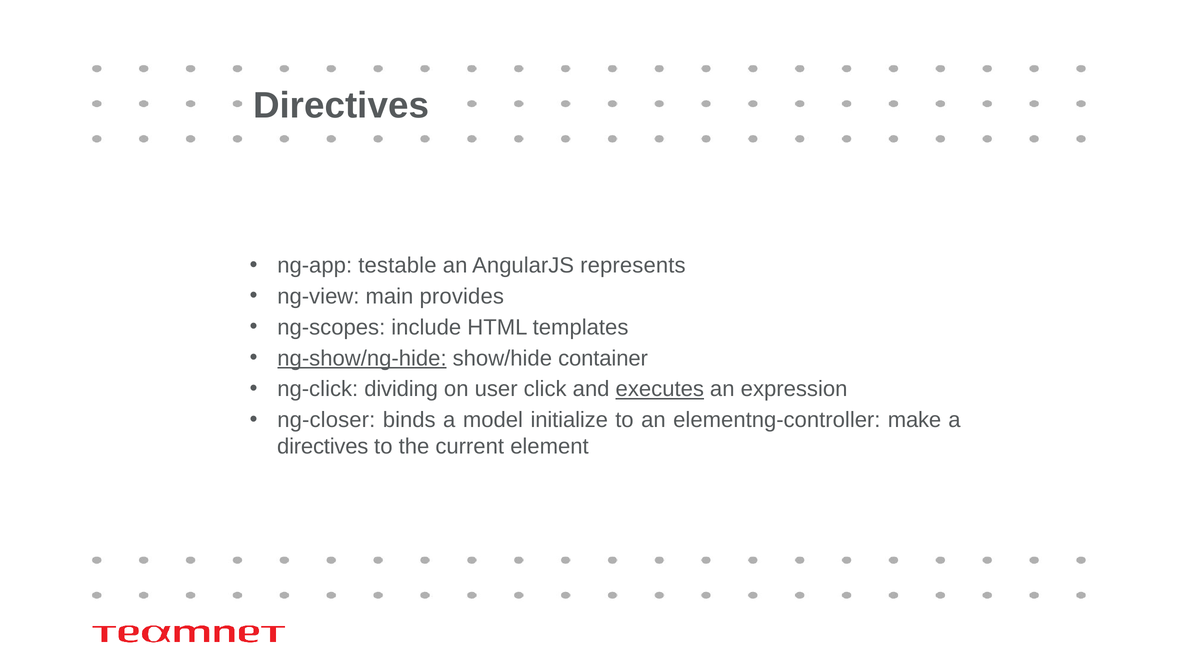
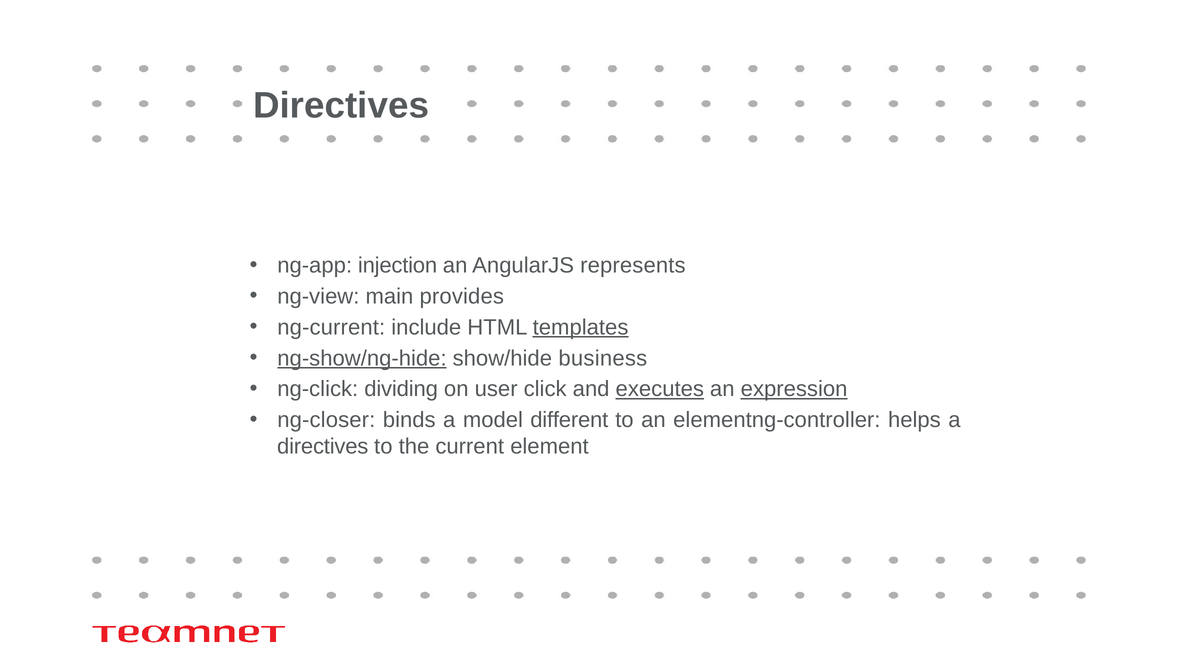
testable: testable -> injection (398, 265)
ng-scopes: ng-scopes -> ng-current (331, 327)
templates underline: none -> present (581, 327)
container: container -> business (603, 358)
expression underline: none -> present (794, 389)
initialize: initialize -> different (569, 420)
make: make -> helps (914, 420)
